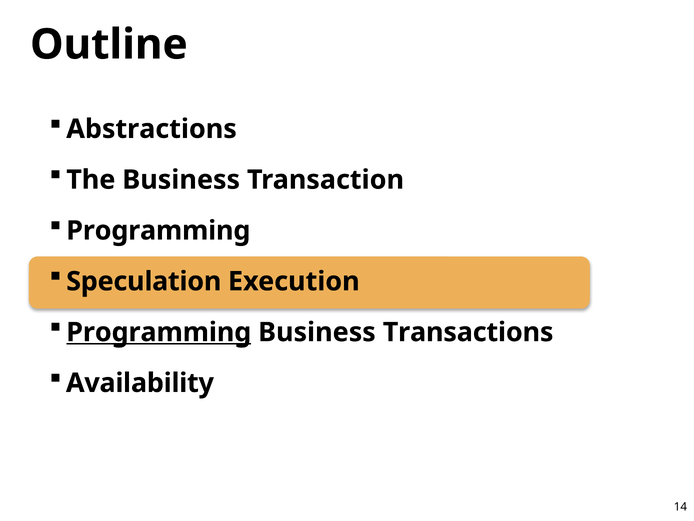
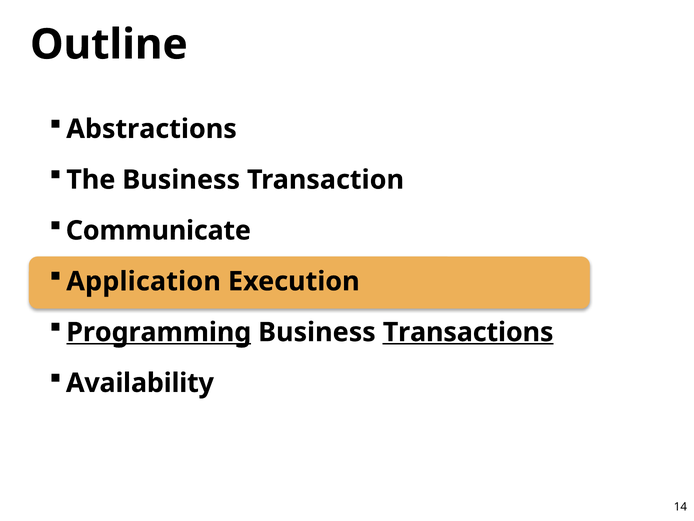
Programming: Programming -> Communicate (158, 230)
Speculation: Speculation -> Application (144, 281)
Transactions underline: none -> present (468, 332)
